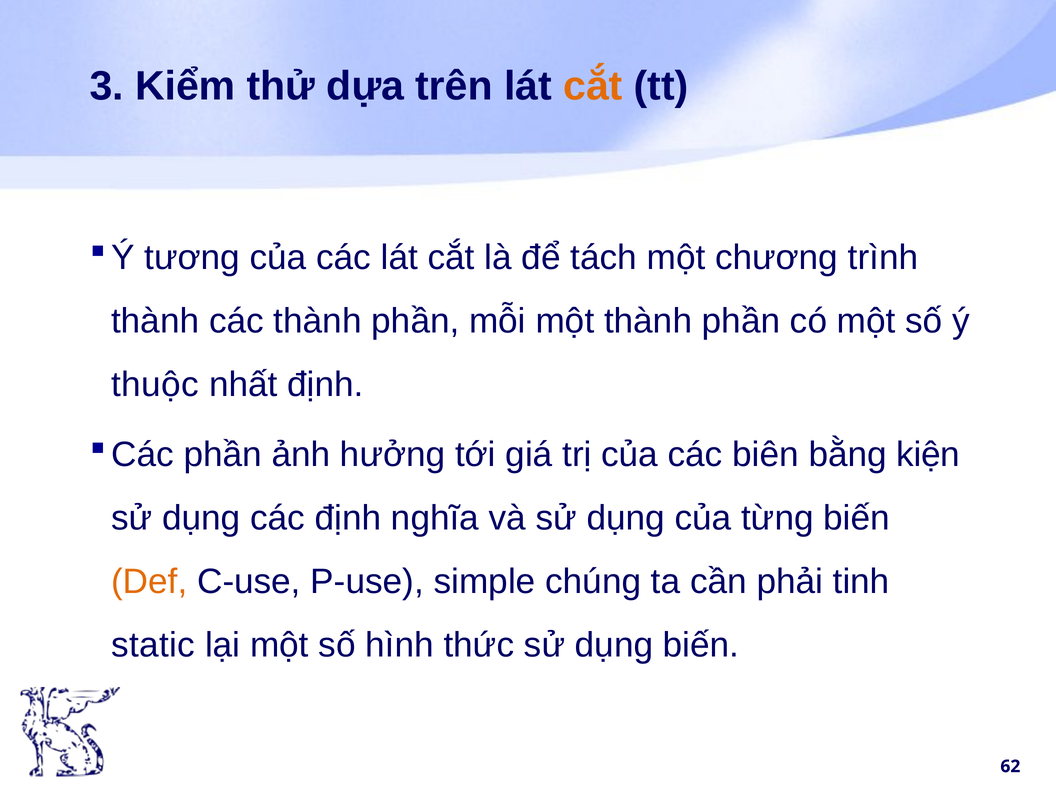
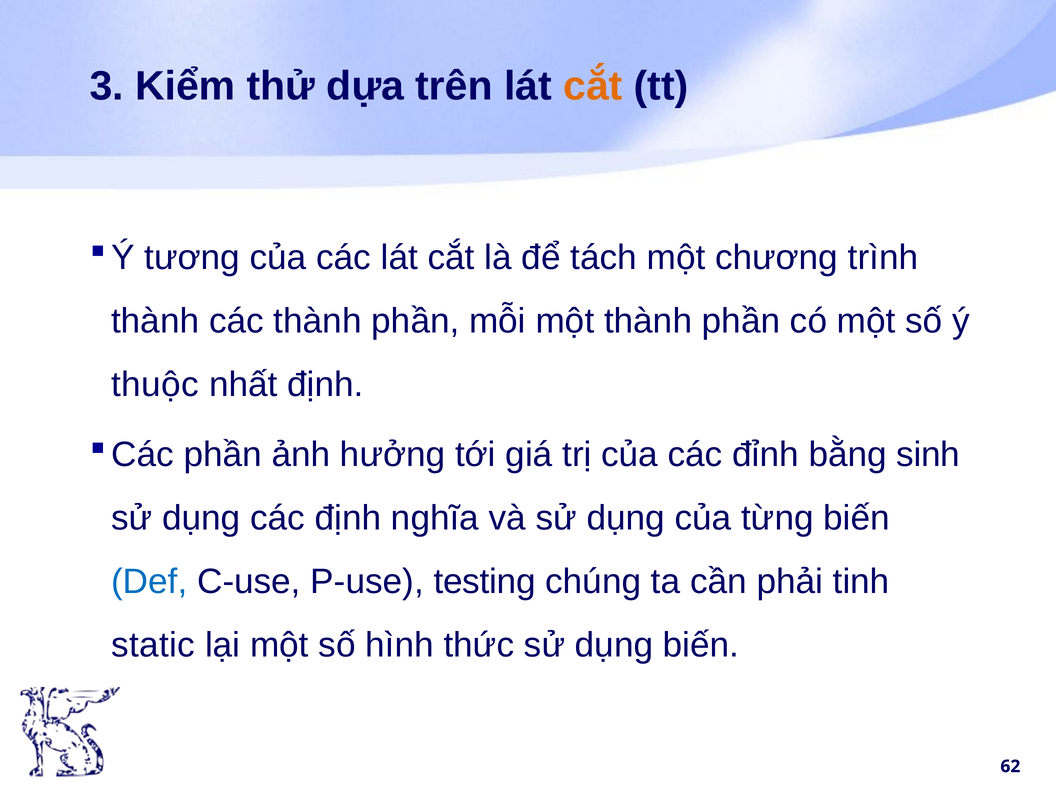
biên: biên -> đỉnh (766, 455)
kiện: kiện -> sinh (928, 455)
Def colour: orange -> blue (149, 582)
simple: simple -> testing (485, 582)
